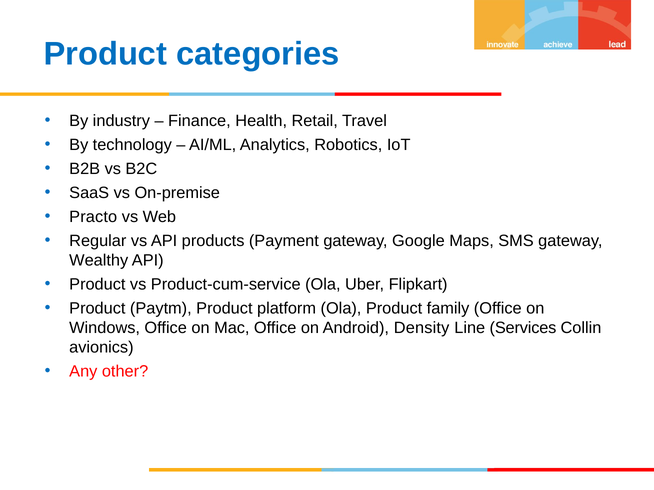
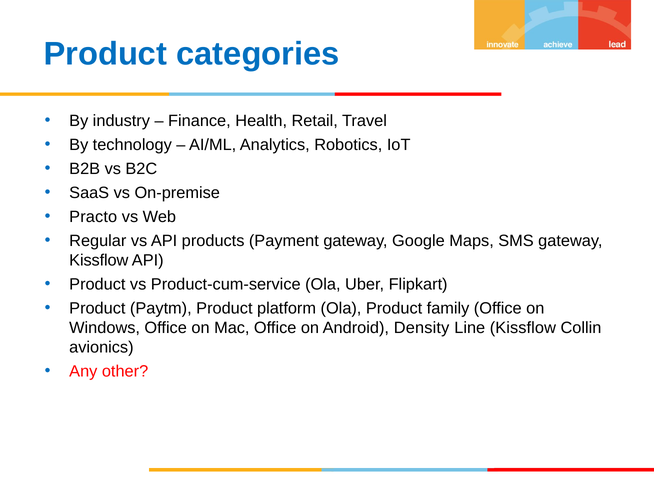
Wealthy: Wealthy -> Kissflow (99, 261)
Line Services: Services -> Kissflow (523, 328)
